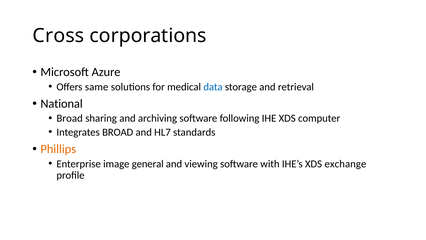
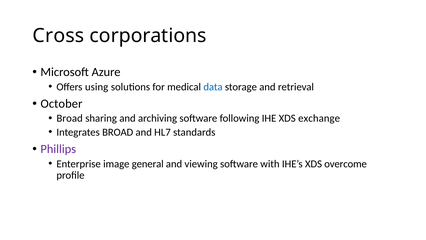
same: same -> using (97, 87)
National: National -> October (61, 104)
computer: computer -> exchange (319, 118)
Phillips colour: orange -> purple (58, 149)
exchange: exchange -> overcome (346, 164)
